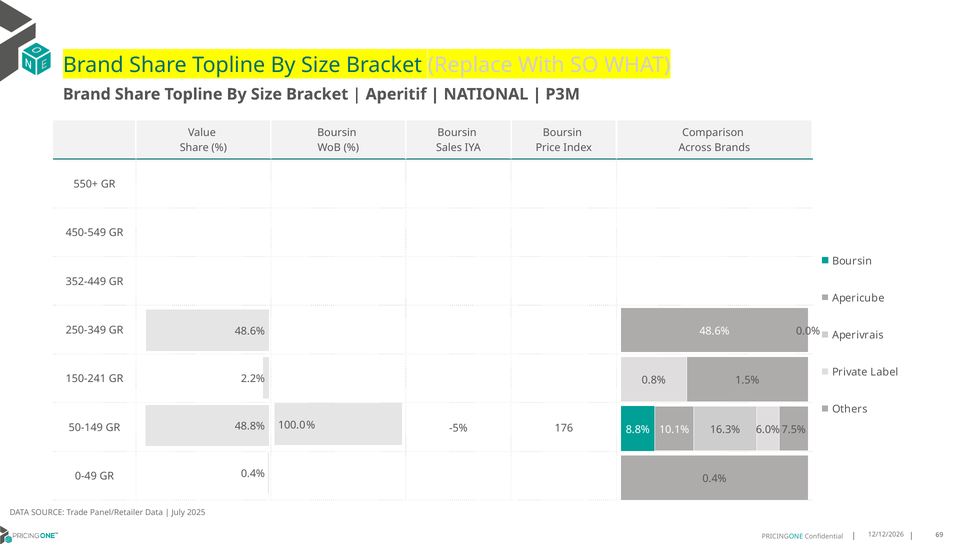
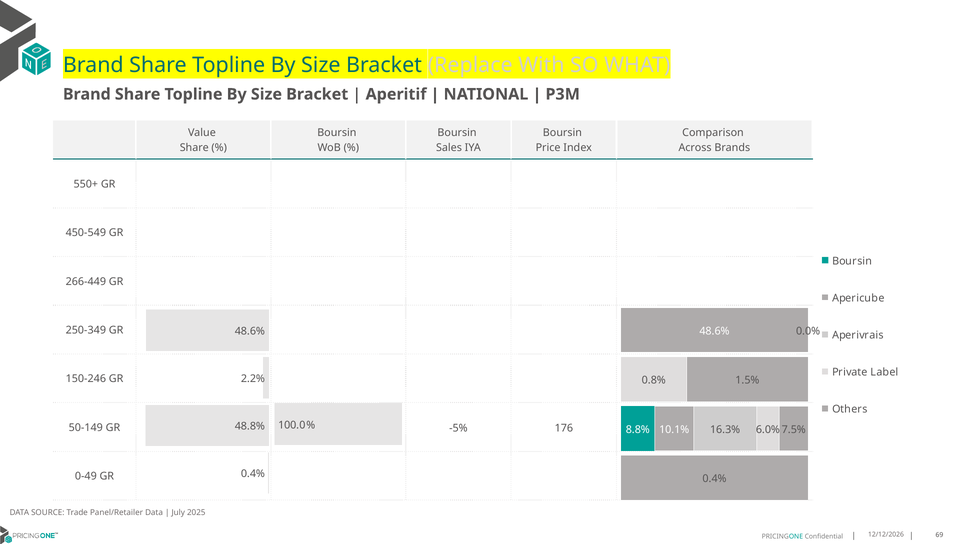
352-449: 352-449 -> 266-449 (86, 281)
150-241: 150-241 -> 150-246 (86, 379)
